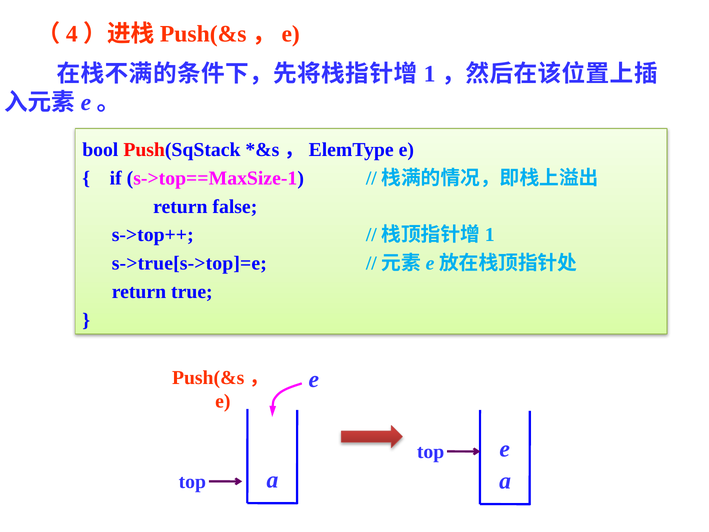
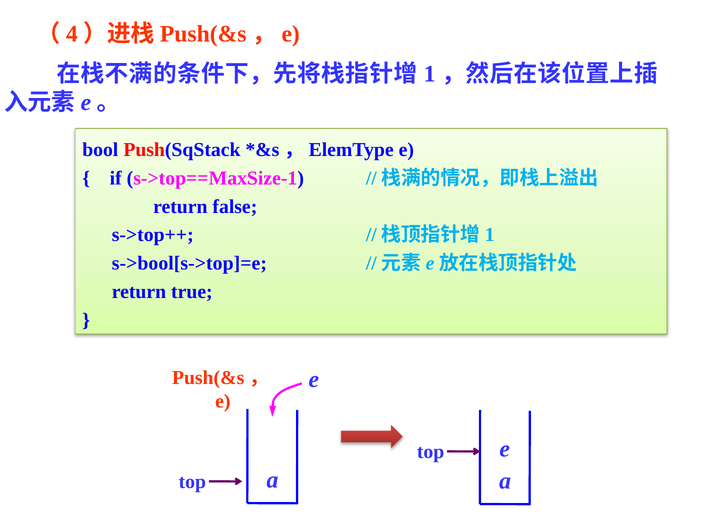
s->true[s->top]=e: s->true[s->top]=e -> s->bool[s->top]=e (189, 263)
